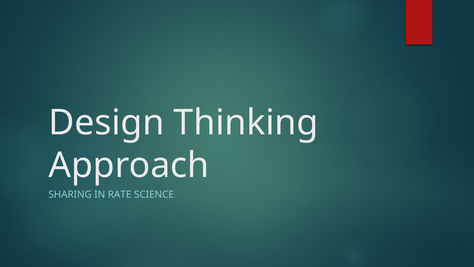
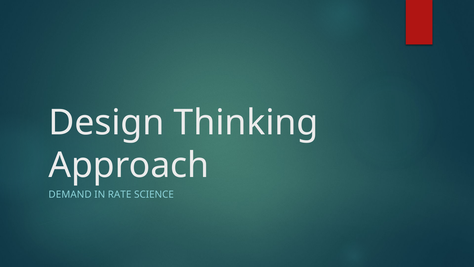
SHARING: SHARING -> DEMAND (70, 194)
